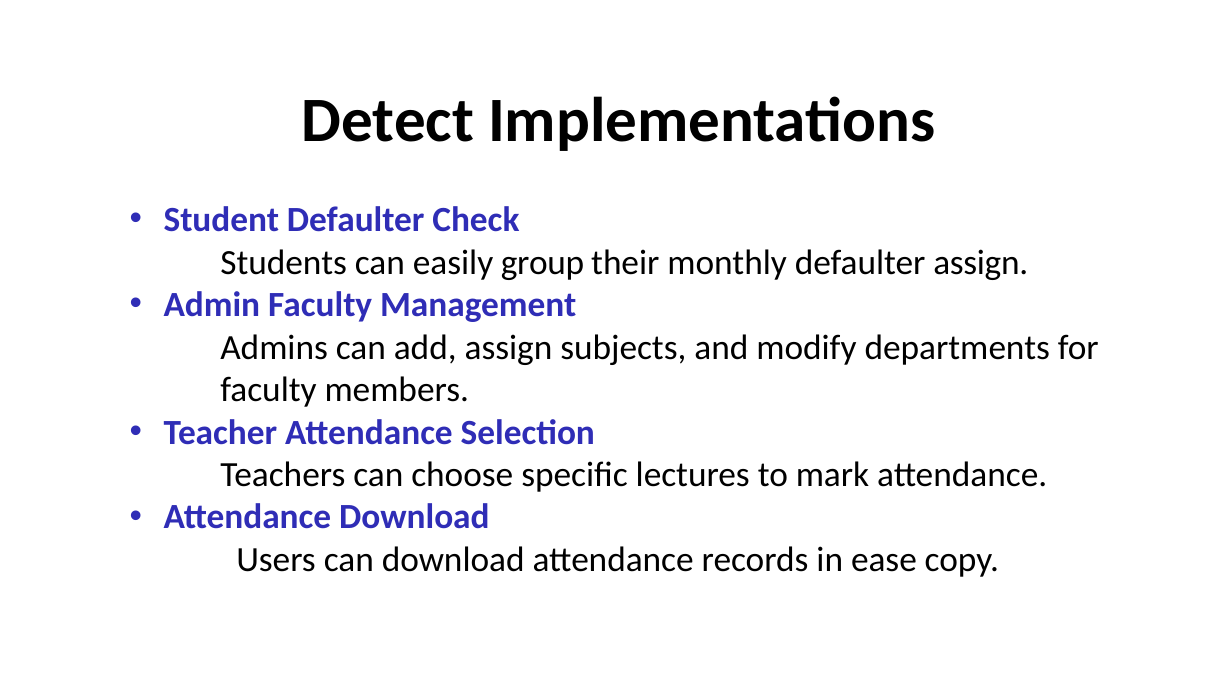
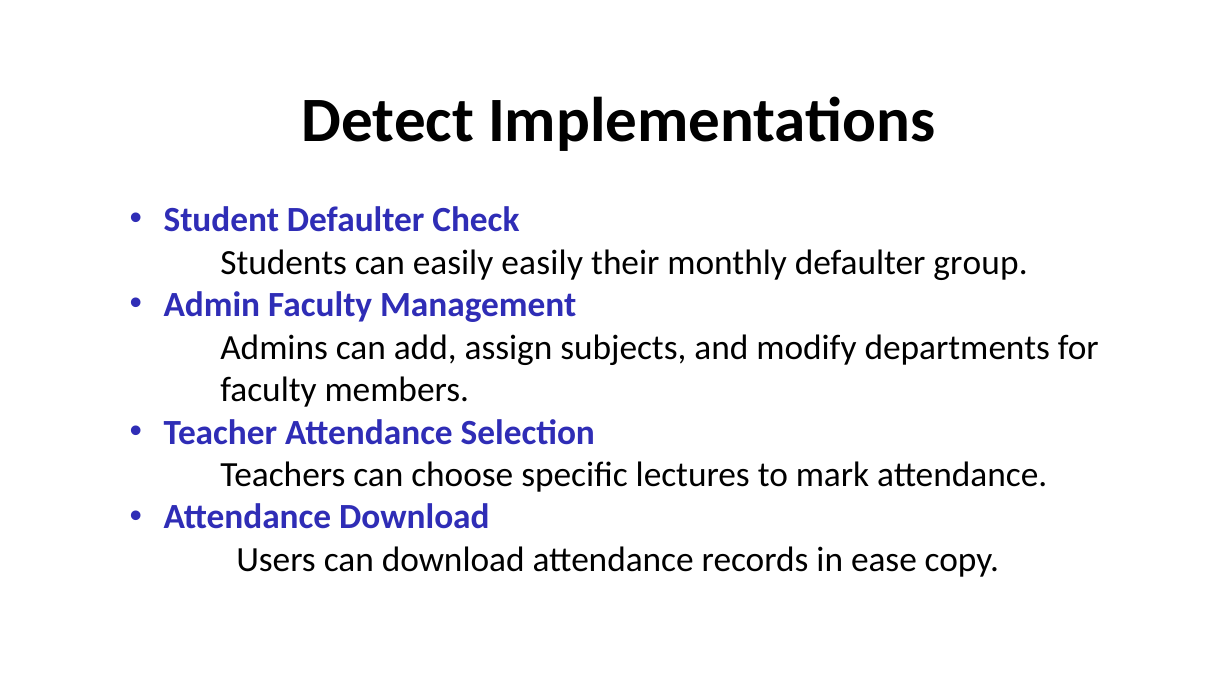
easily group: group -> easily (542, 262)
defaulter assign: assign -> group (981, 262)
